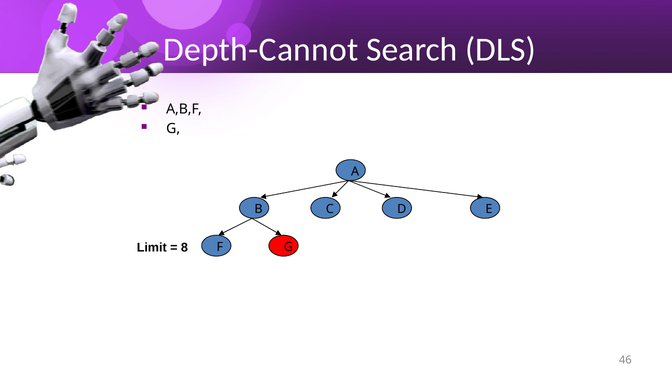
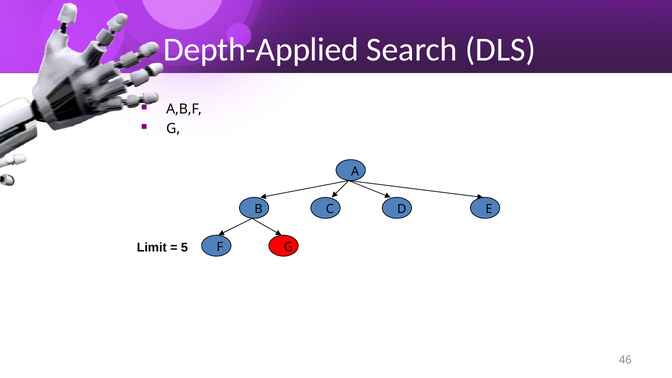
Depth-Cannot: Depth-Cannot -> Depth-Applied (261, 50)
8: 8 -> 5 (184, 248)
